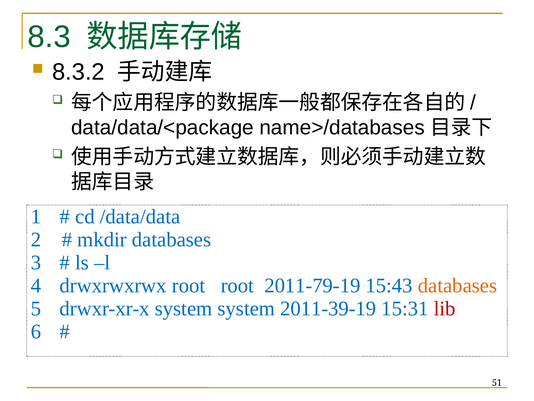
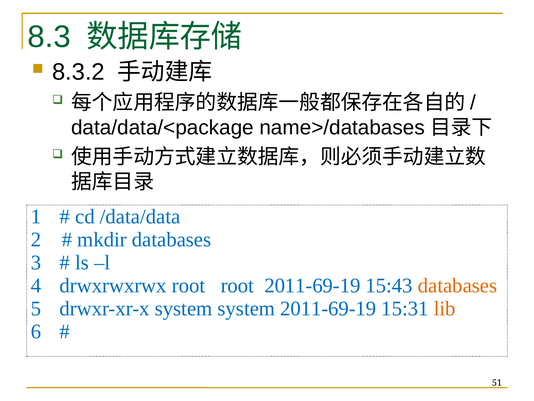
root 2011-79-19: 2011-79-19 -> 2011-69-19 (312, 285)
system 2011-39-19: 2011-39-19 -> 2011-69-19 (328, 308)
lib colour: red -> orange (445, 308)
